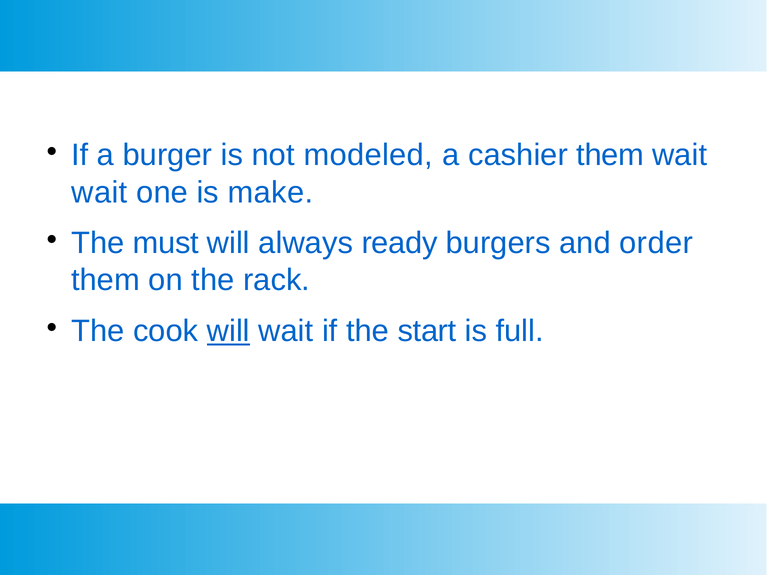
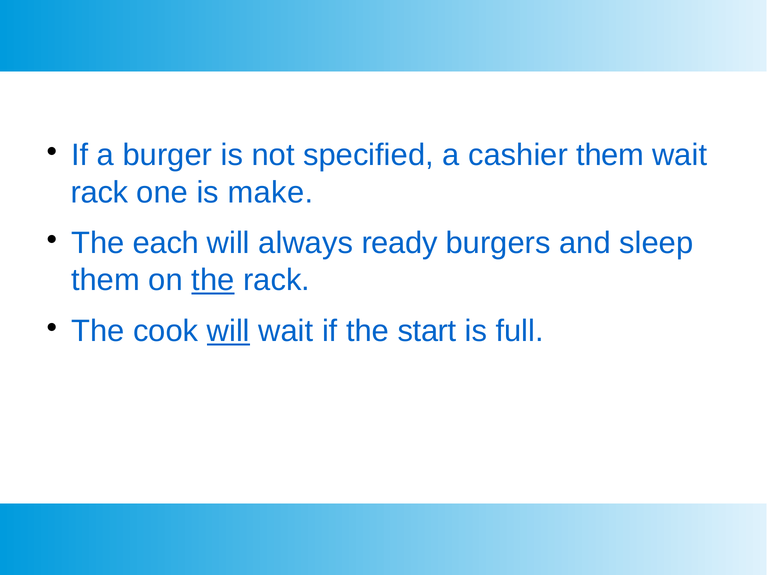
modeled: modeled -> specified (368, 155)
wait: wait -> rack (100, 192)
must: must -> each (166, 243)
order: order -> sleep (656, 243)
the underline: none -> present (213, 280)
